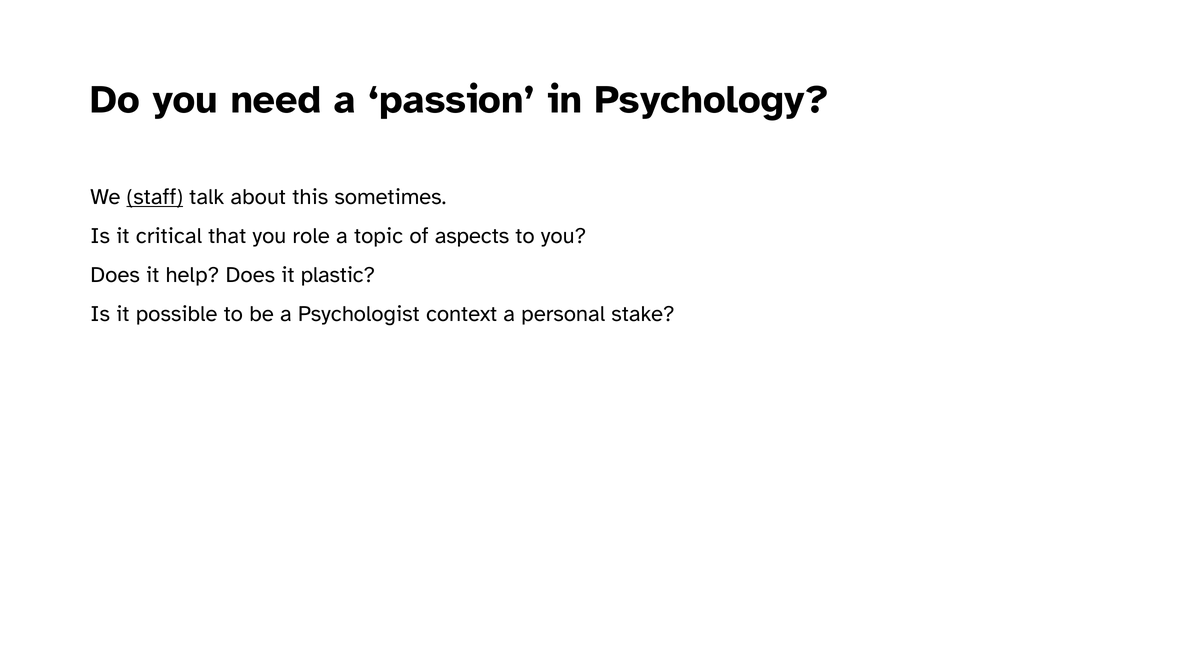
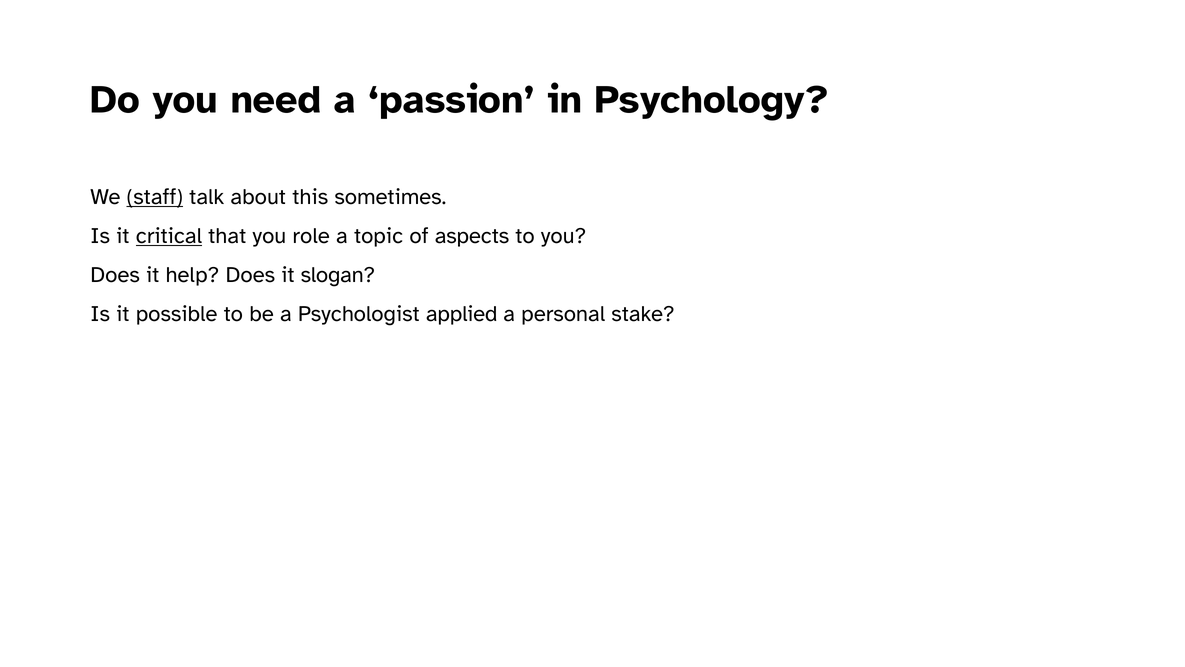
critical underline: none -> present (169, 236)
plastic: plastic -> slogan (338, 275)
context: context -> applied (462, 314)
